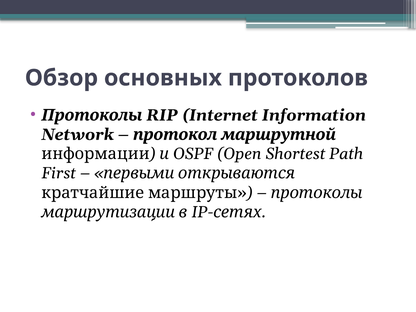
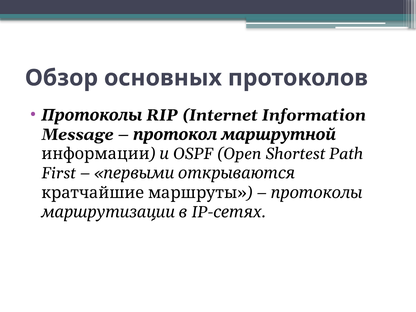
Network: Network -> Message (78, 135)
